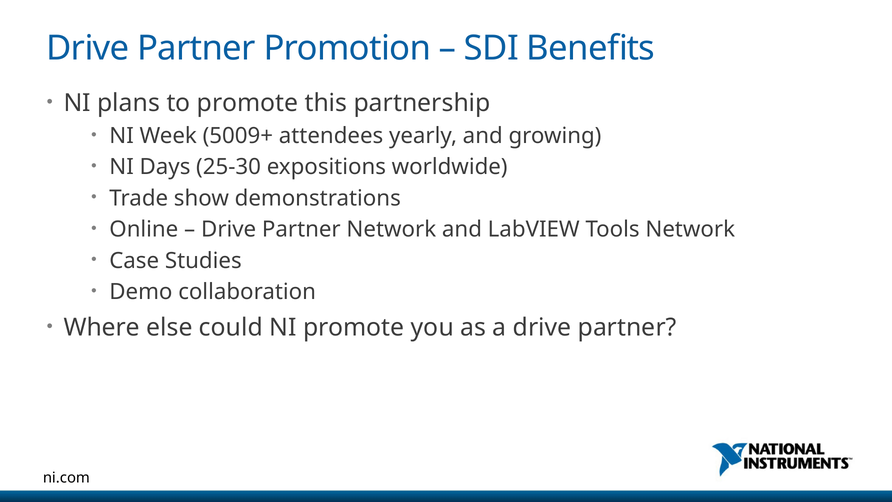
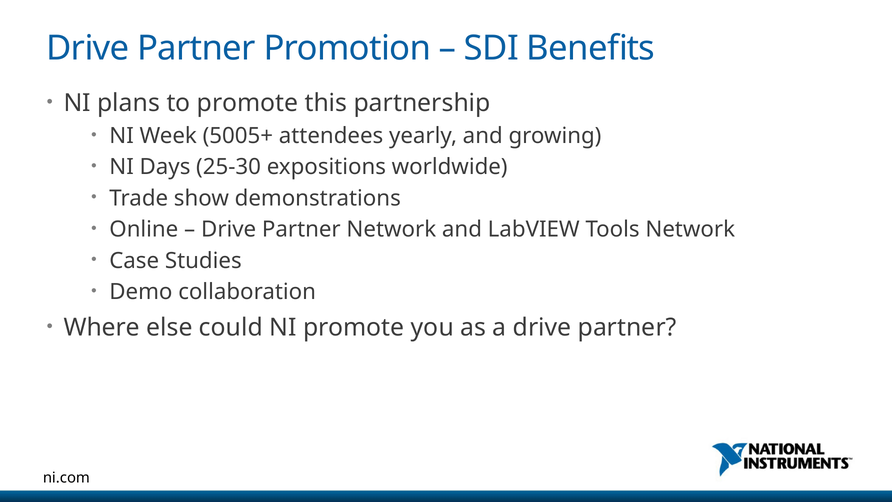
5009+: 5009+ -> 5005+ (238, 136)
